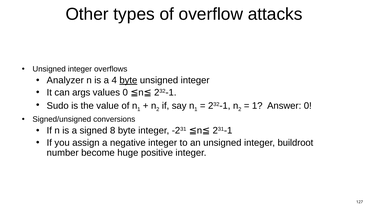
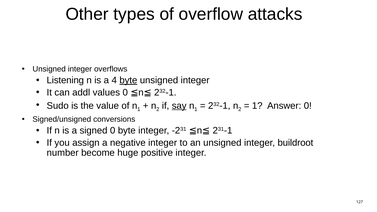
Analyzer: Analyzer -> Listening (65, 80)
args: args -> addl (81, 92)
say underline: none -> present (179, 106)
signed 8: 8 -> 0 (113, 131)
